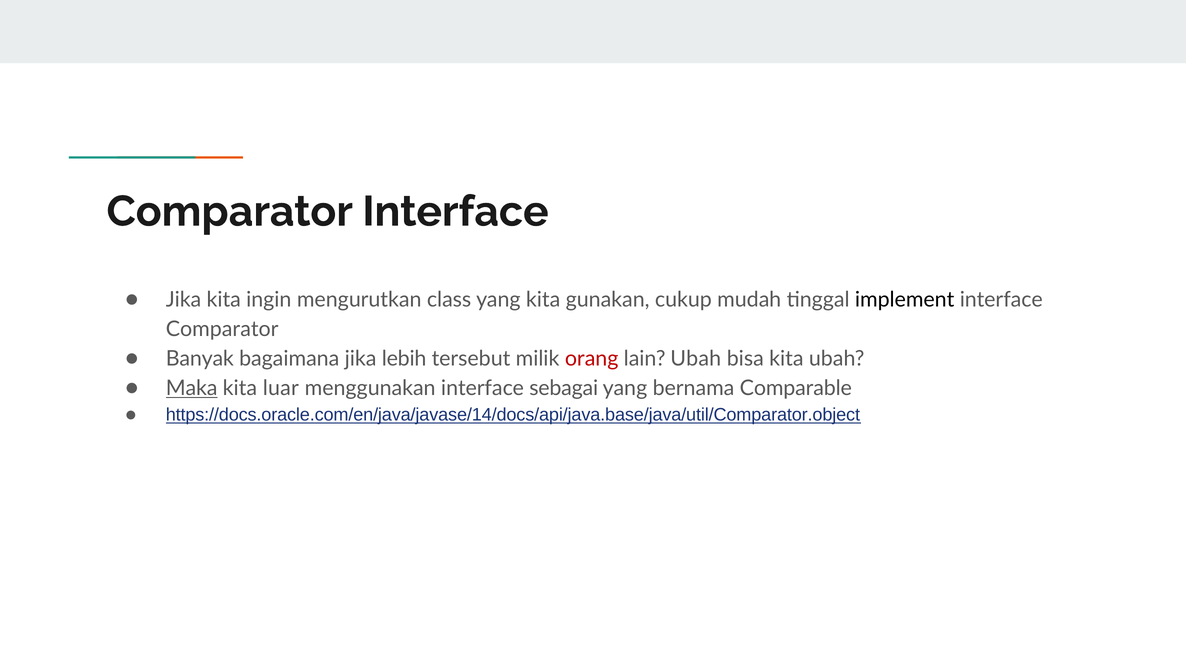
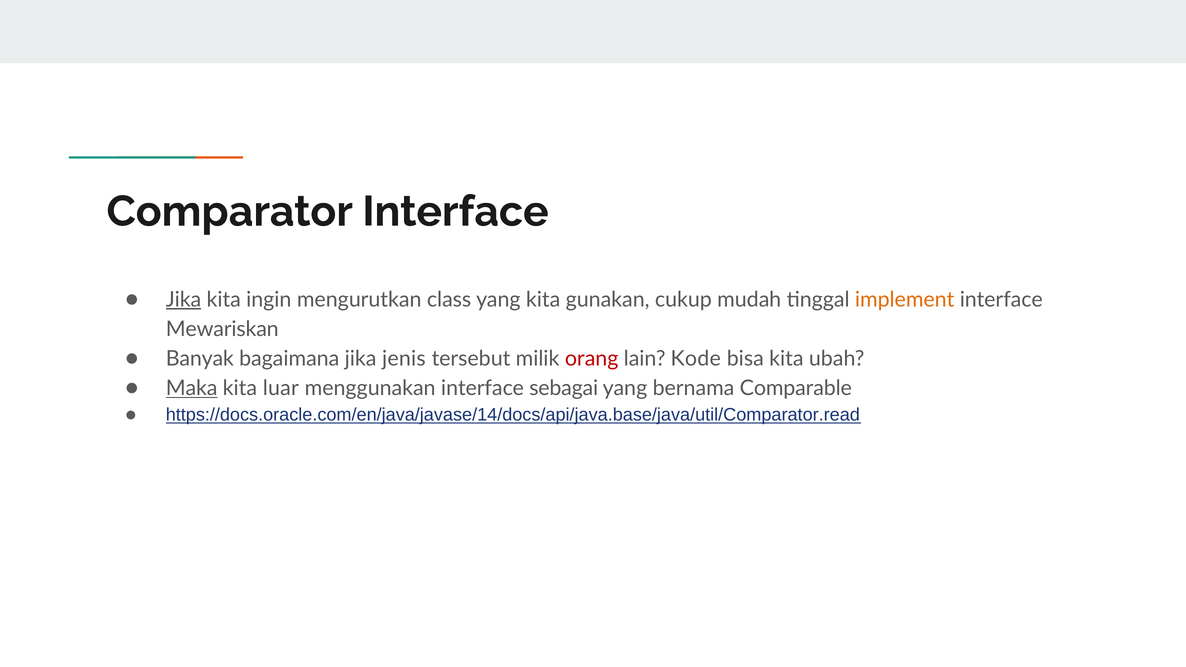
Jika underline: none -> present (183, 300)
implement colour: black -> orange (905, 300)
Comparator: Comparator -> Mewariskan (222, 329)
lebih: lebih -> jenis (404, 359)
lain Ubah: Ubah -> Kode (696, 359)
https://docs.oracle.com/en/java/javase/14/docs/api/java.base/java/util/Comparator.object: https://docs.oracle.com/en/java/javase/14/docs/api/java.base/java/util/Comparator.object -> https://docs.oracle.com/en/java/javase/14/docs/api/java.base/java/util/Comparator.read (513, 415)
